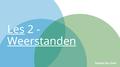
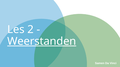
Les underline: present -> none (16, 30)
